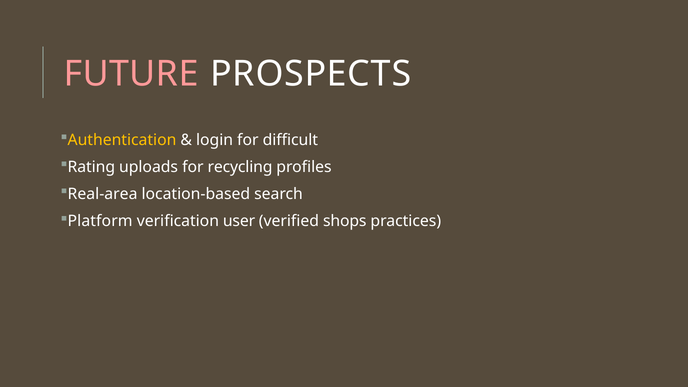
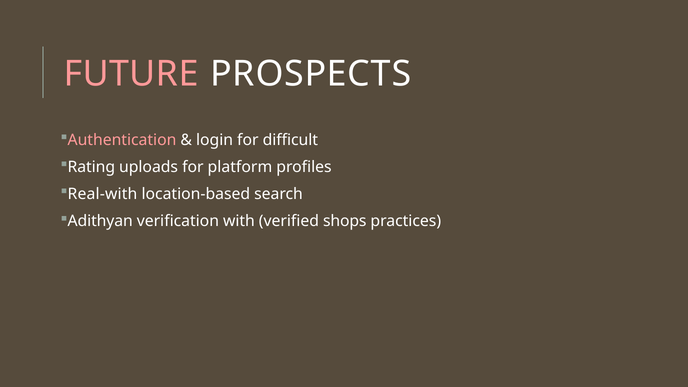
Authentication colour: yellow -> pink (122, 140)
recycling: recycling -> platform (240, 167)
Real-area: Real-area -> Real-with (102, 194)
Platform: Platform -> Adithyan (100, 221)
user: user -> with (239, 221)
